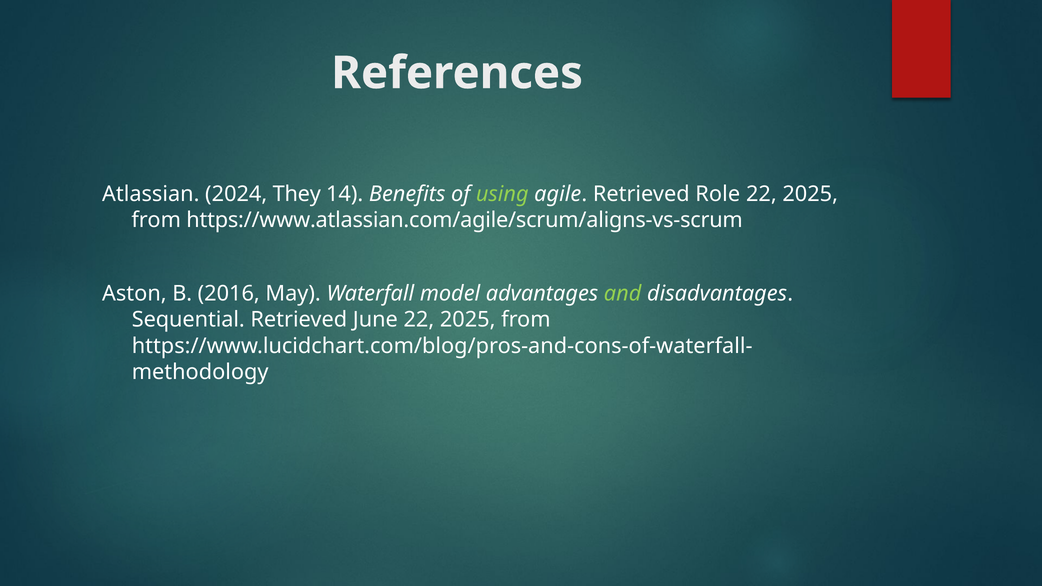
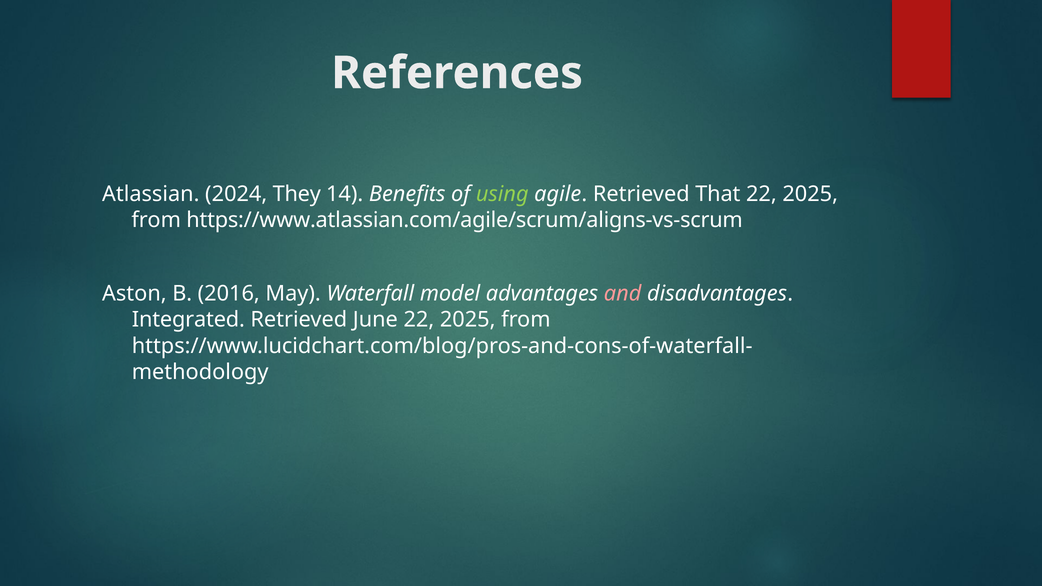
Role: Role -> That (718, 194)
and colour: light green -> pink (623, 294)
Sequential: Sequential -> Integrated (188, 320)
